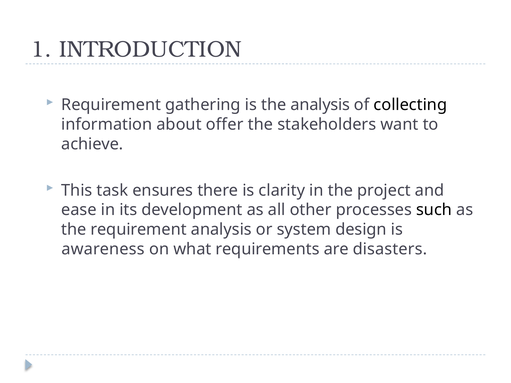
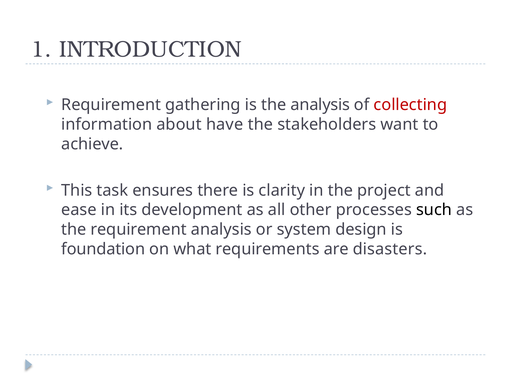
collecting colour: black -> red (410, 105)
offer: offer -> have (225, 124)
awareness: awareness -> foundation (103, 249)
